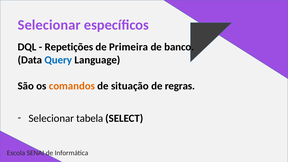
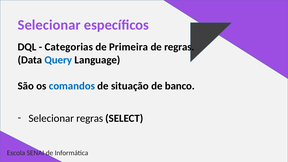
Repetições: Repetições -> Categorias (69, 47)
de banco: banco -> regras (179, 47)
comandos colour: orange -> blue (72, 86)
regras: regras -> banco (180, 86)
Selecionar tabela: tabela -> regras (90, 118)
